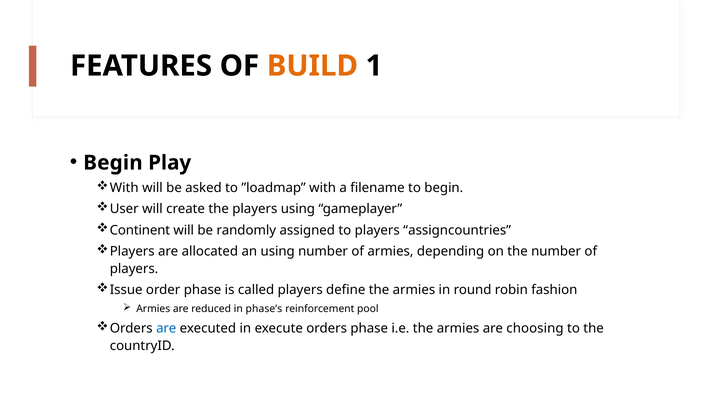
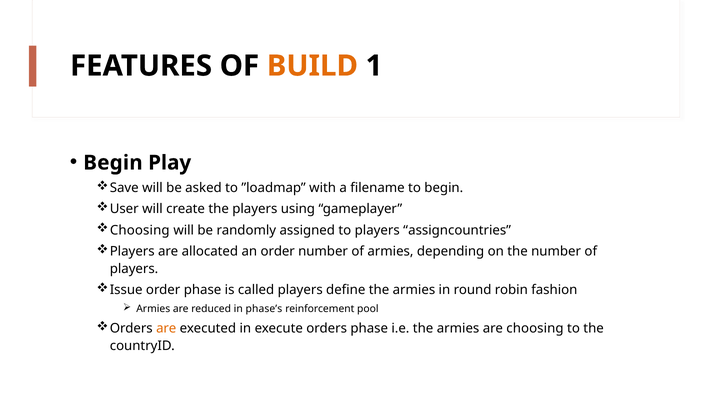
With: With -> Save (124, 188)
Continent: Continent -> Choosing (140, 230)
an using: using -> order (278, 251)
are colour: blue -> orange (166, 328)
